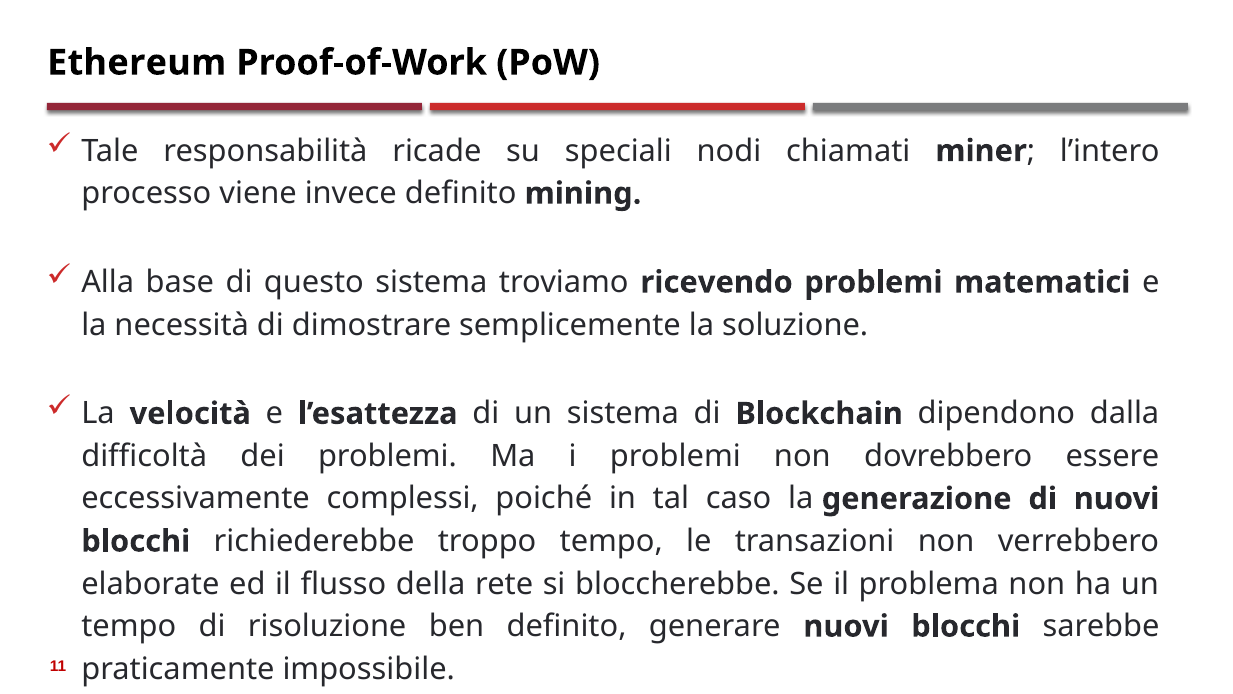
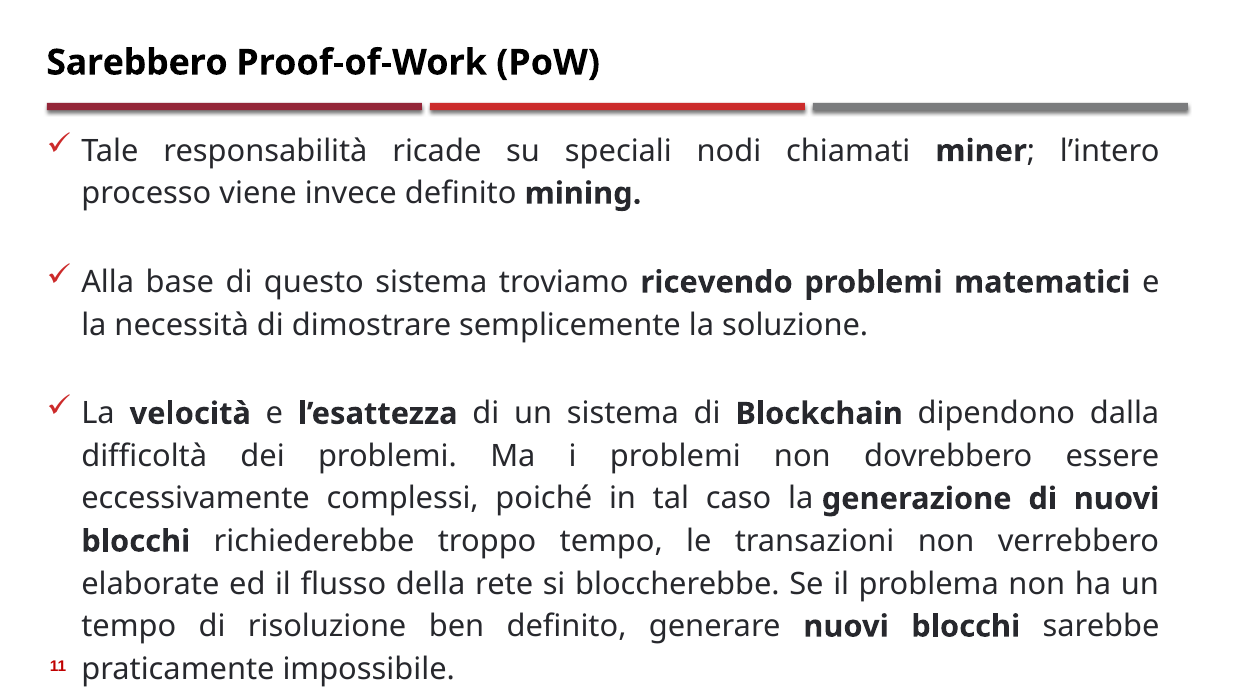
Ethereum: Ethereum -> Sarebbero (137, 63)
